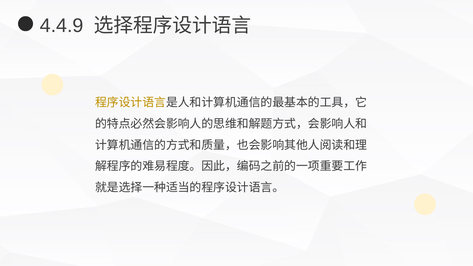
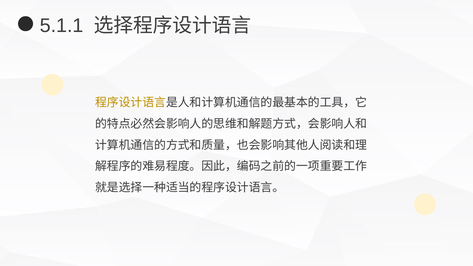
4.4.9: 4.4.9 -> 5.1.1 (62, 26)
